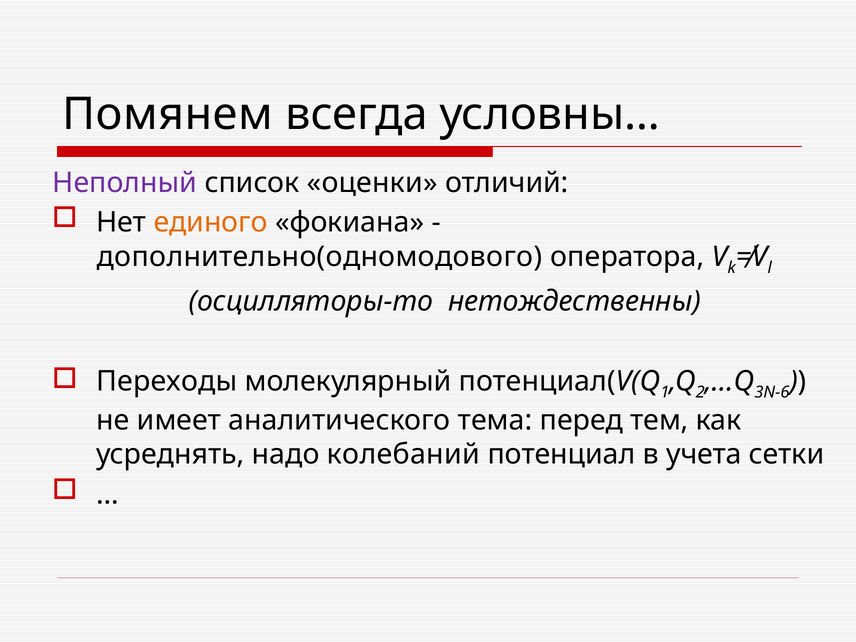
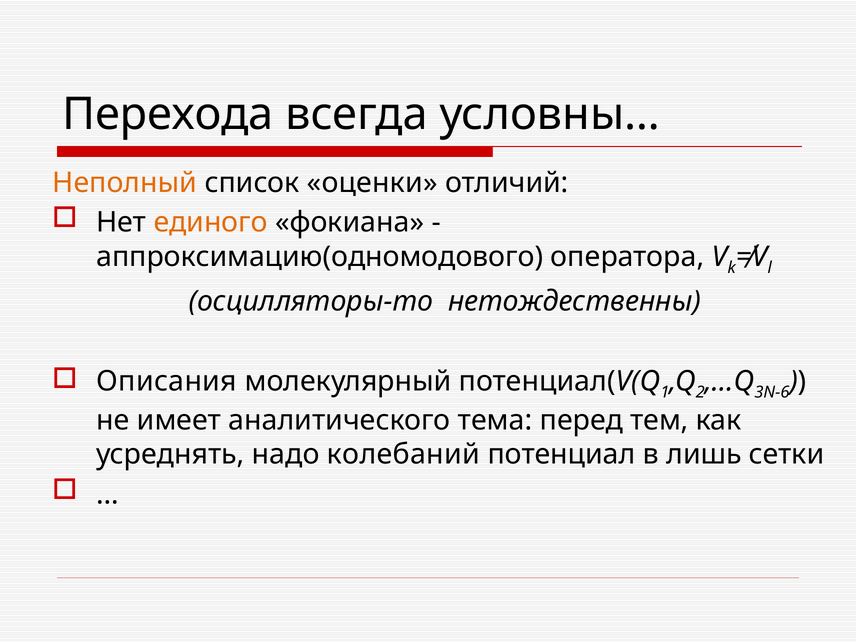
Помянем: Помянем -> Перехода (168, 114)
Неполный colour: purple -> orange (125, 183)
дополнительно(одномодового: дополнительно(одномодового -> аппроксимацию(одномодового (320, 257)
Переходы: Переходы -> Описания (167, 381)
учета: учета -> лишь (704, 455)
